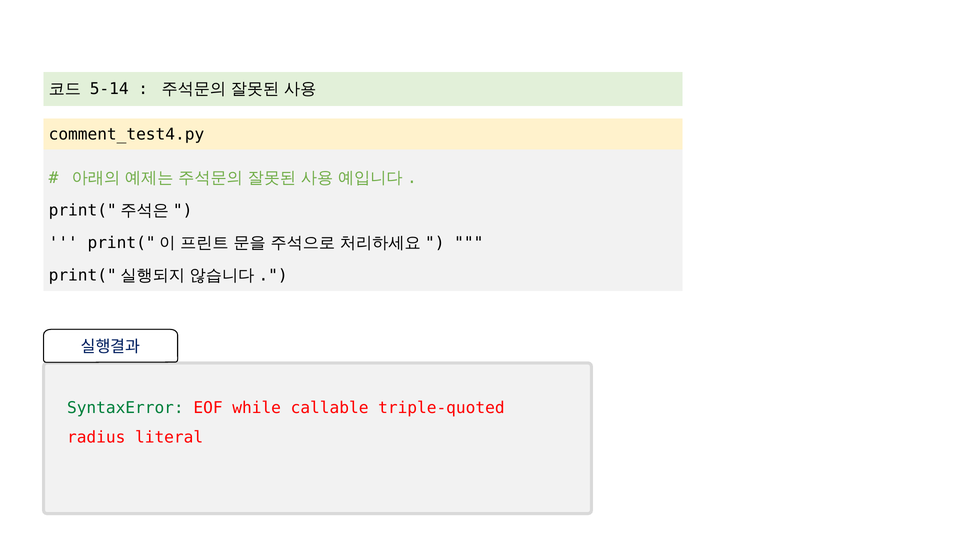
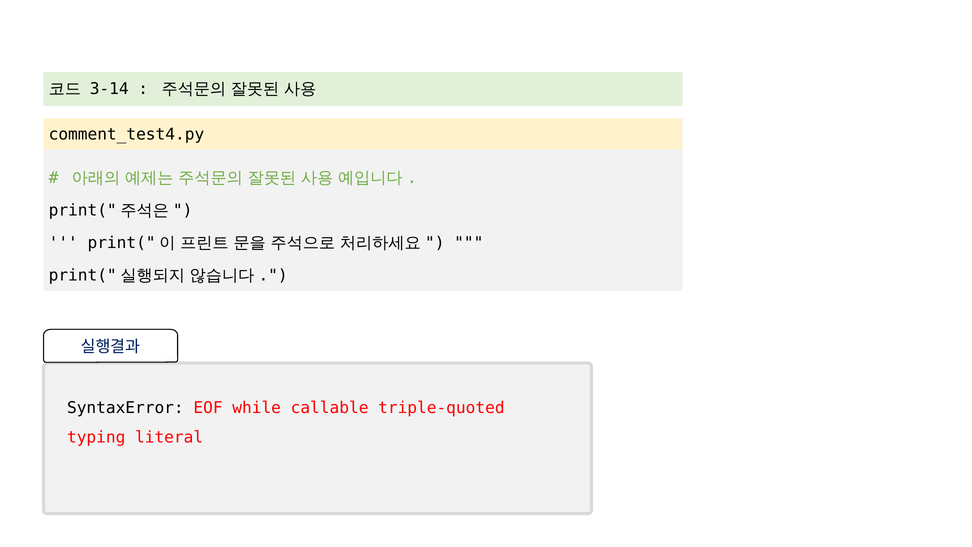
5-14: 5-14 -> 3-14 (109, 89)
SyntaxError colour: green -> black (125, 408)
radius: radius -> typing (96, 437)
